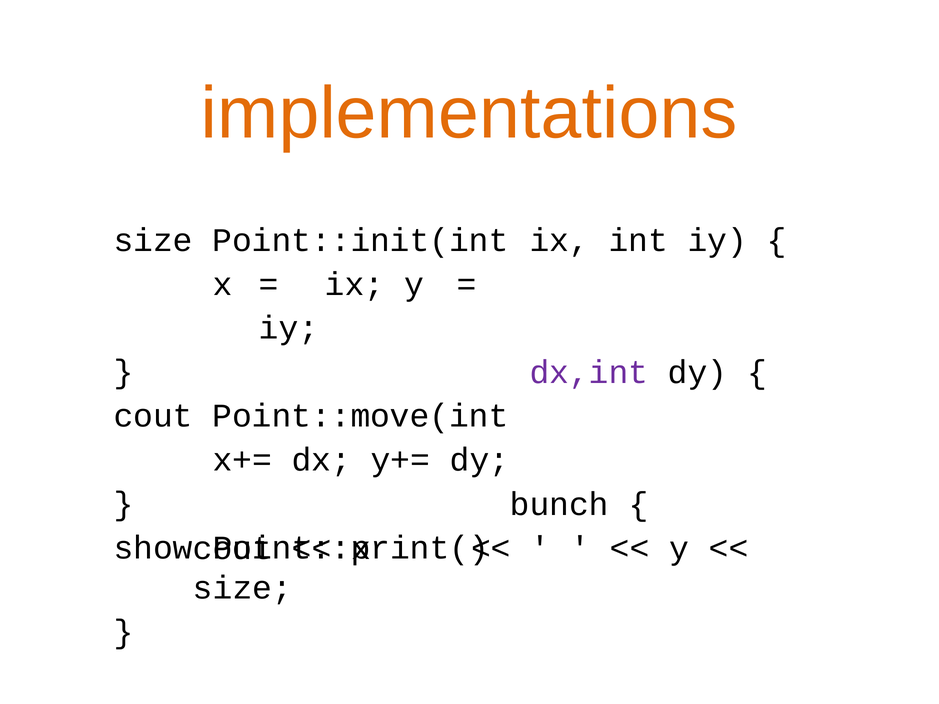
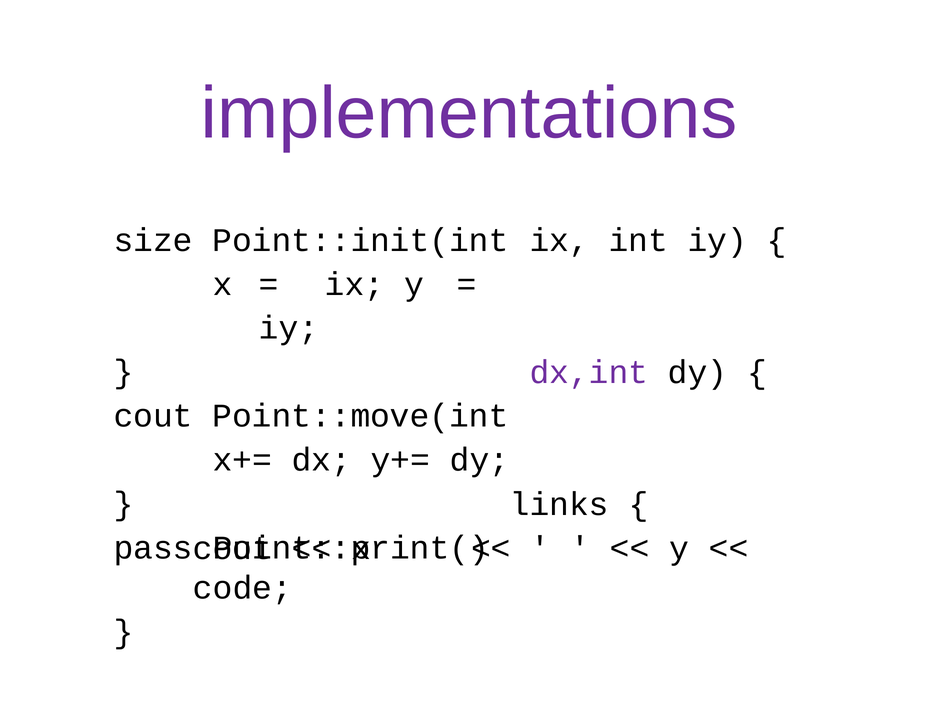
implementations colour: orange -> purple (469, 113)
bunch: bunch -> links (559, 504)
show: show -> pass (153, 548)
size: size -> code (242, 588)
